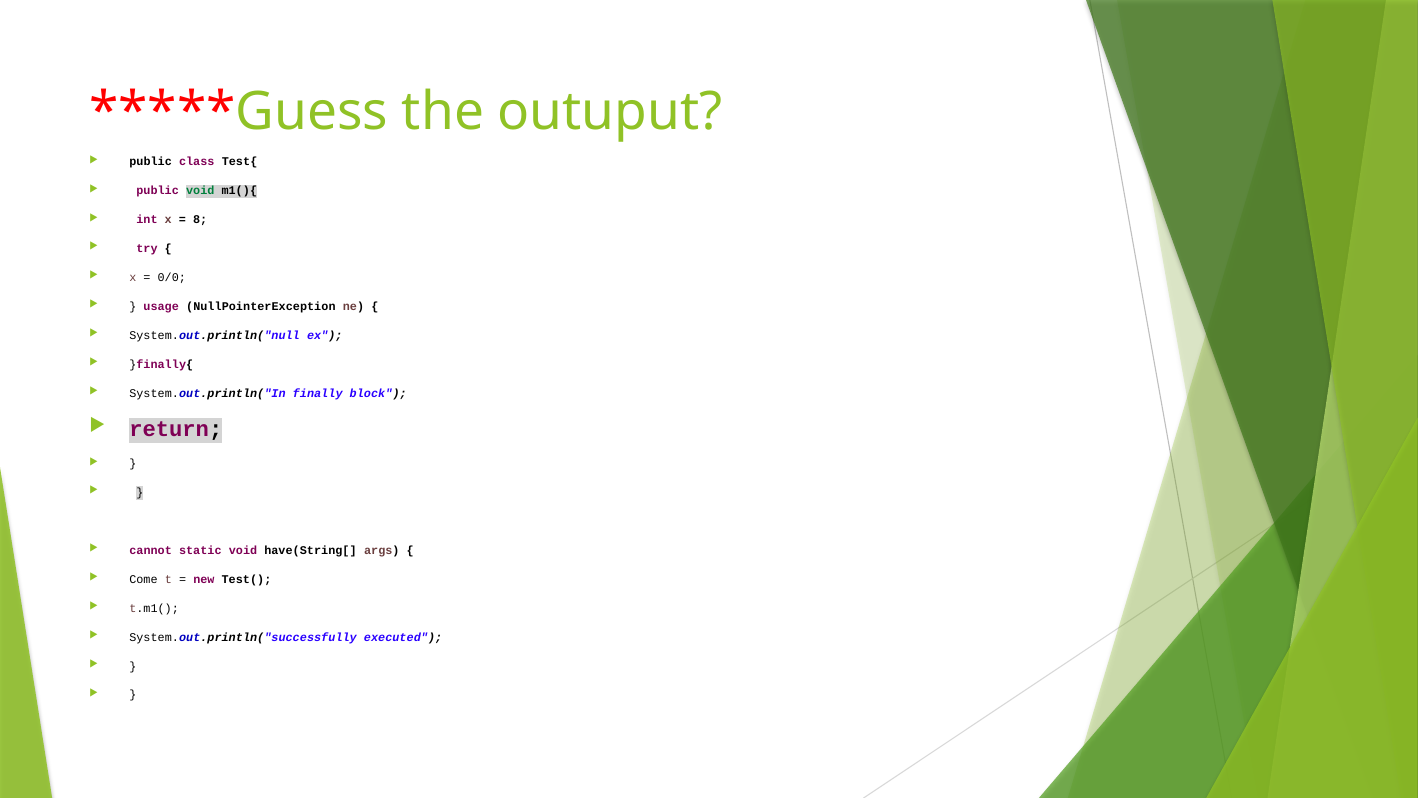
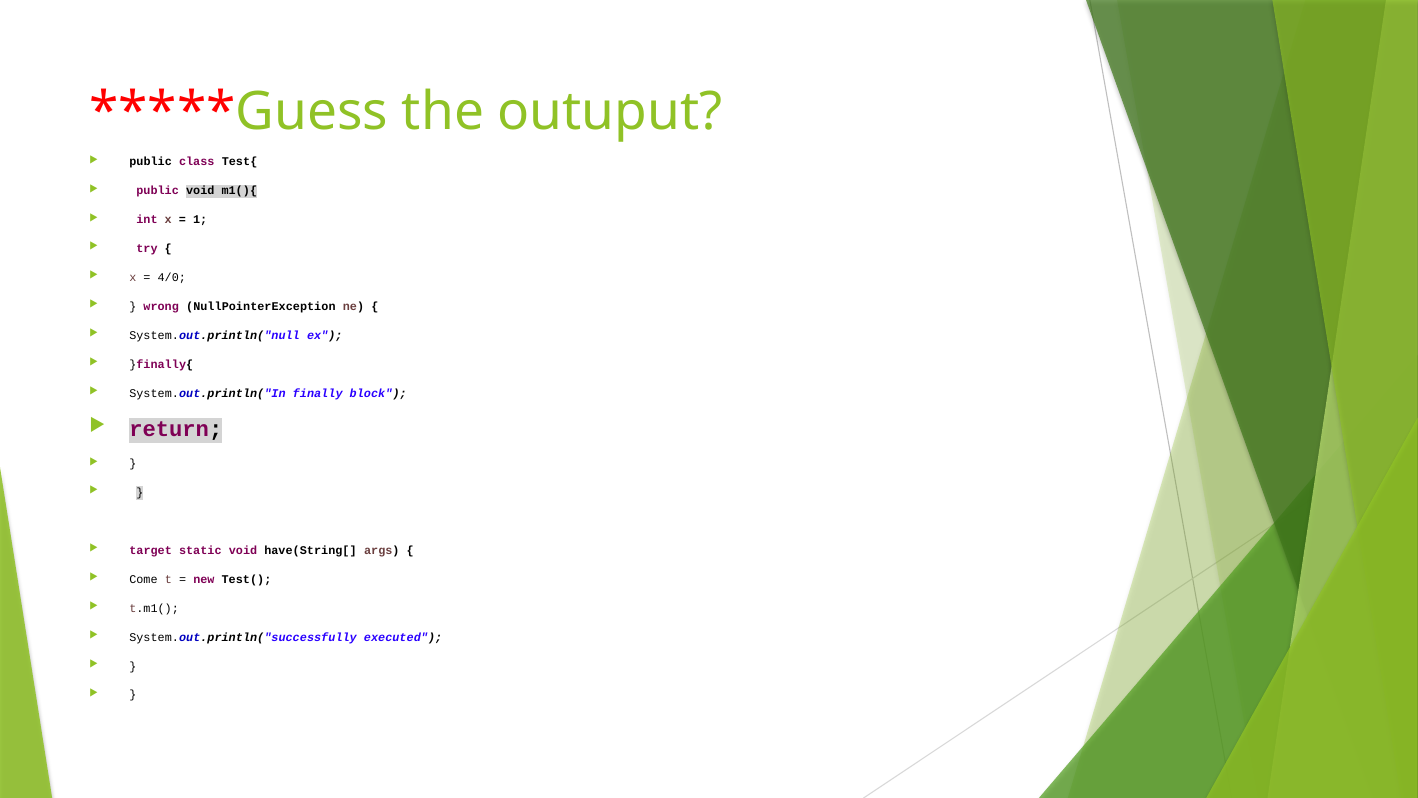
void colour: green -> black (200, 190)
8: 8 -> 1 (200, 219)
0/0: 0/0 -> 4/0 (172, 277)
usage: usage -> wrong (161, 306)
cannot: cannot -> target (151, 550)
